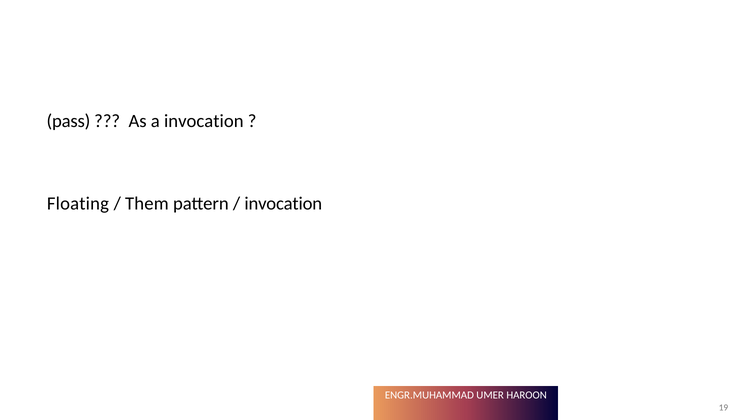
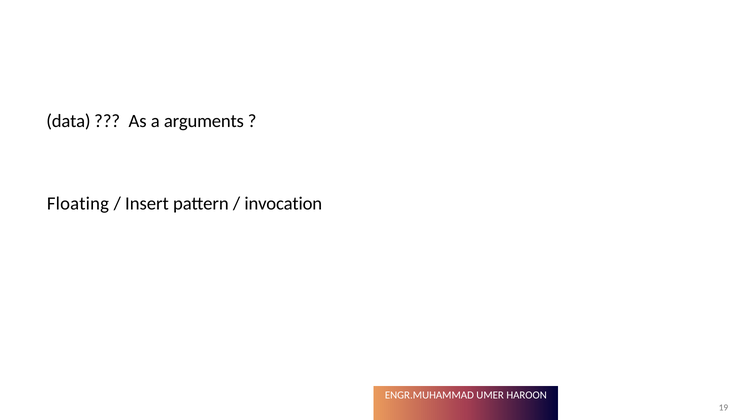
pass: pass -> data (68, 121)
a invocation: invocation -> arguments (204, 121)
Them: Them -> Insert (147, 204)
